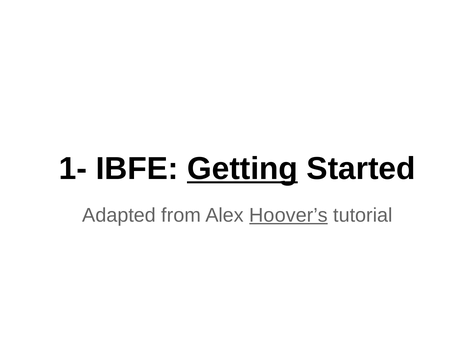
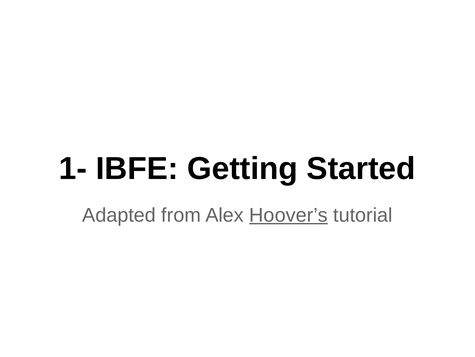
Getting underline: present -> none (242, 168)
